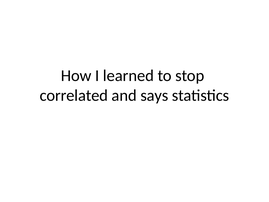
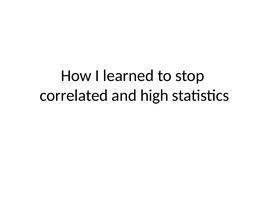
says: says -> high (154, 95)
